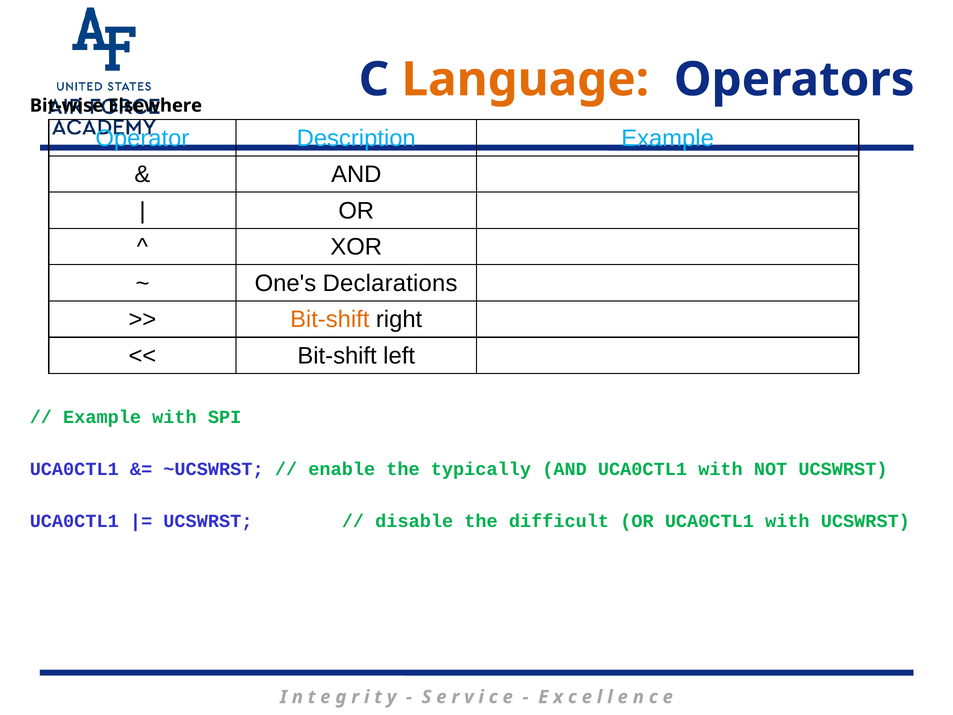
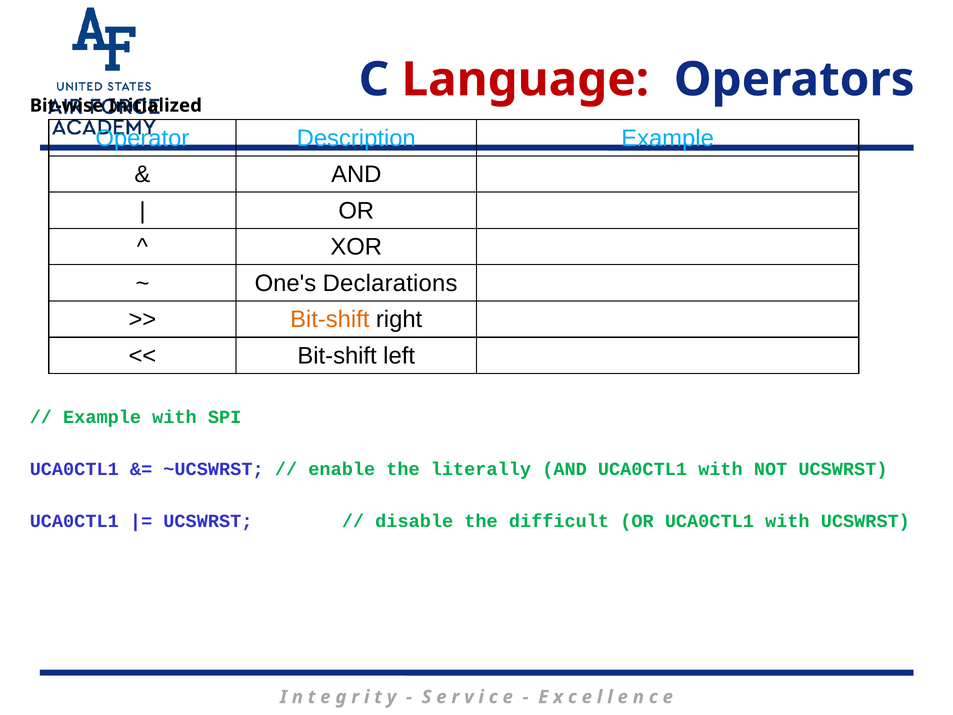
Language colour: orange -> red (525, 80)
Elsewhere: Elsewhere -> Initialized (155, 106)
typically: typically -> literally (481, 469)
